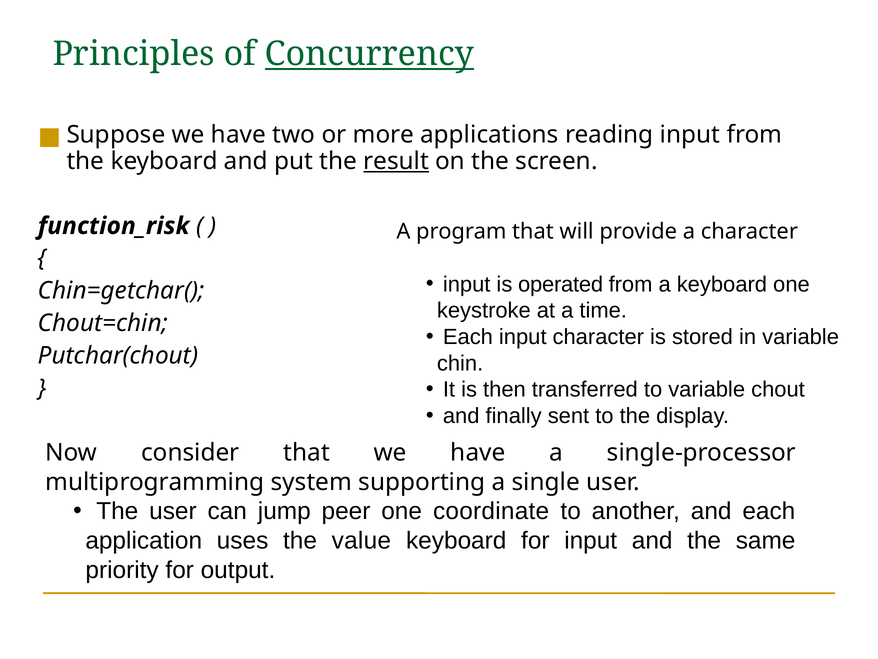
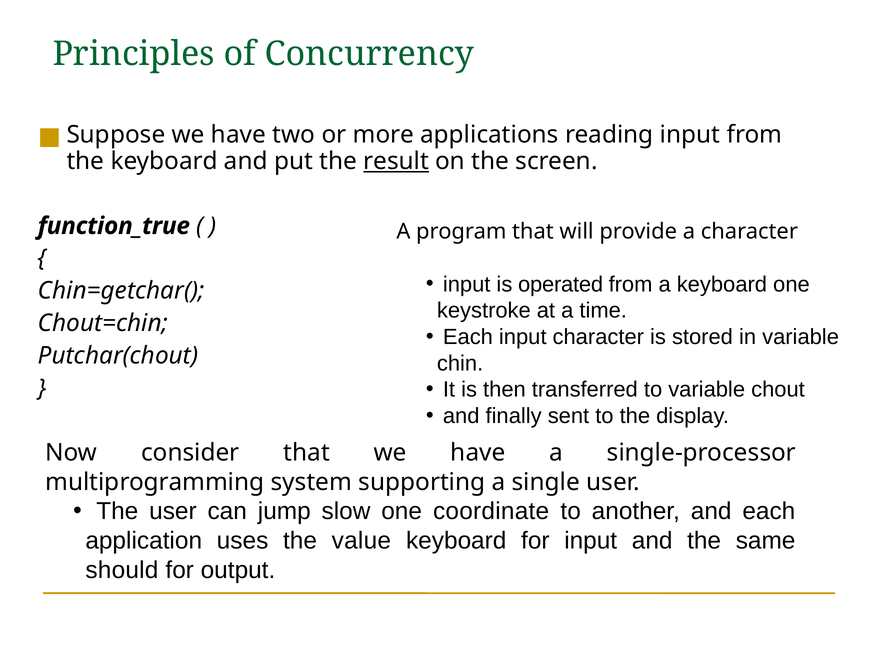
Concurrency underline: present -> none (369, 54)
function_risk: function_risk -> function_true (114, 226)
peer: peer -> slow (346, 511)
priority: priority -> should (122, 570)
